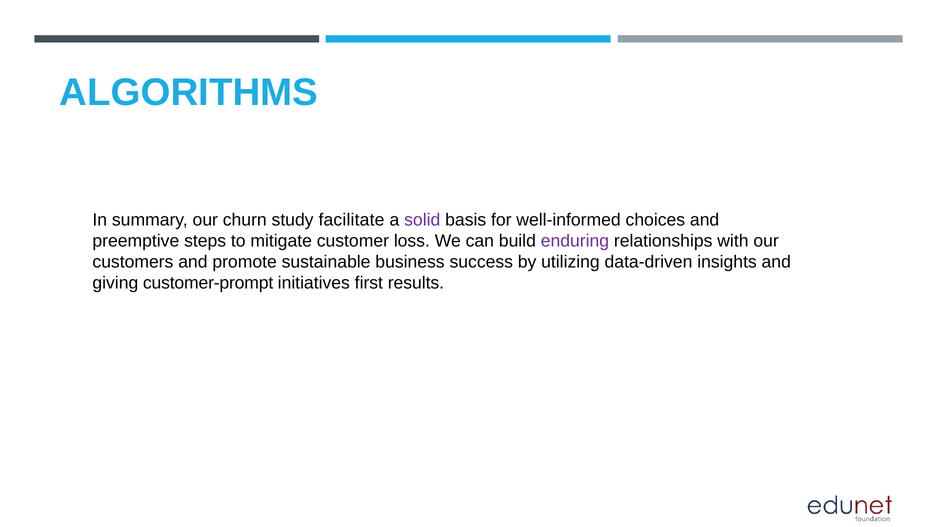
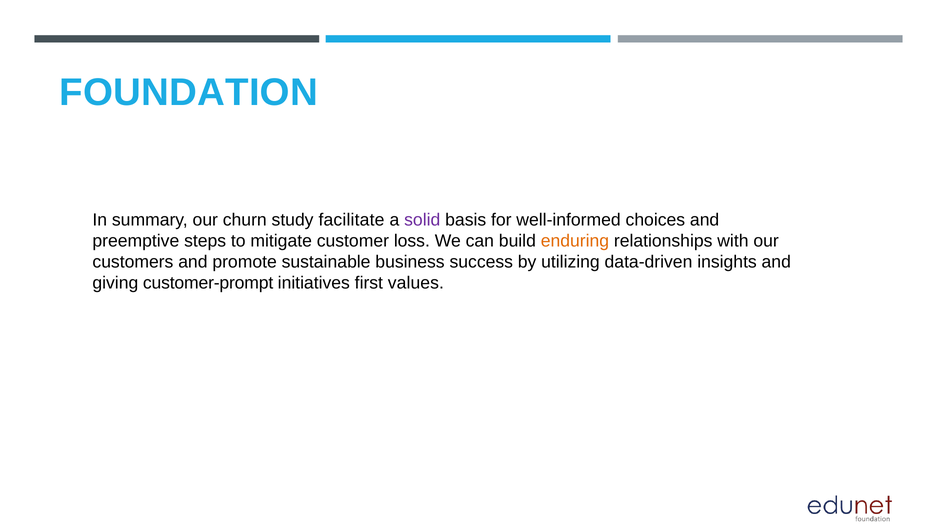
ALGORITHMS: ALGORITHMS -> FOUNDATION (189, 93)
enduring colour: purple -> orange (575, 241)
results: results -> values (416, 283)
